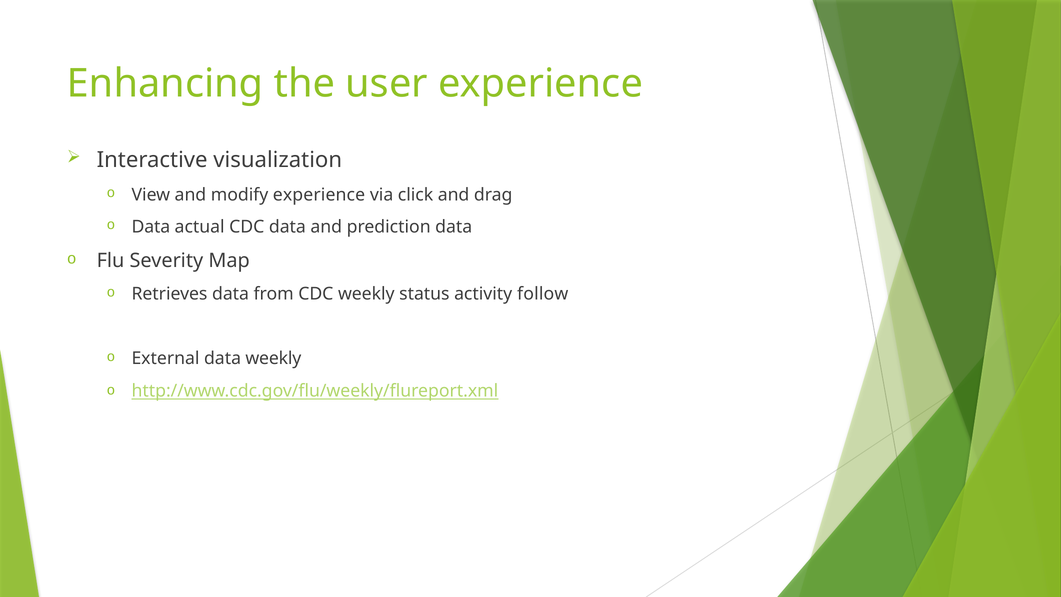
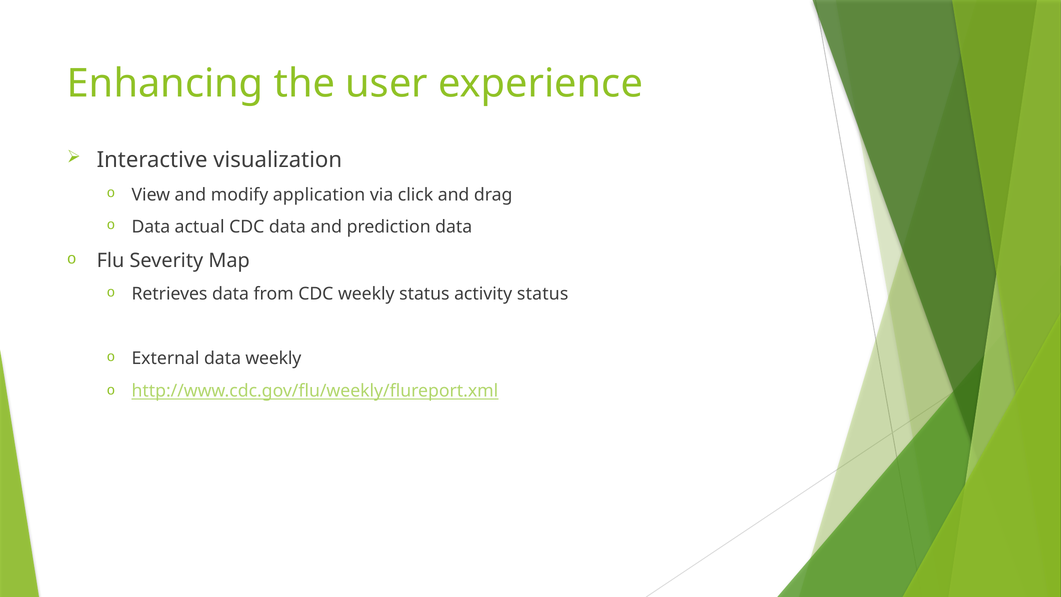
modify experience: experience -> application (319, 195)
activity follow: follow -> status (543, 294)
